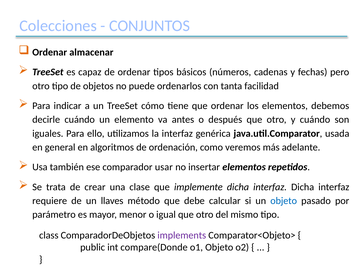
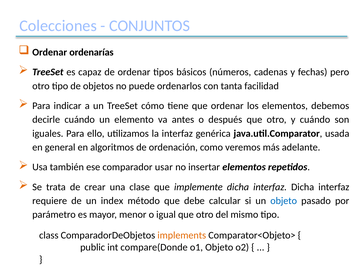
almacenar: almacenar -> ordenarías (91, 52)
llaves: llaves -> index (112, 200)
implements colour: purple -> orange (182, 235)
